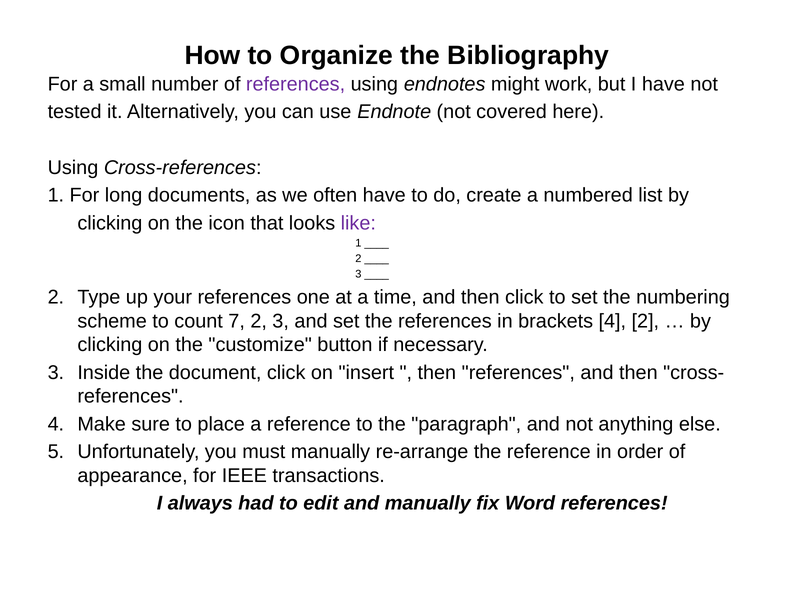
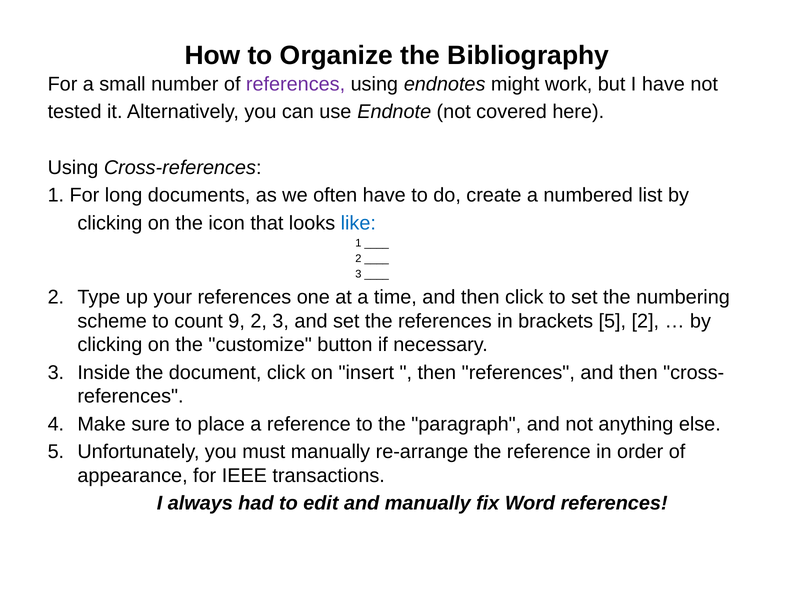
like colour: purple -> blue (358, 223)
7: 7 -> 9 (237, 321)
brackets 4: 4 -> 5 (612, 321)
